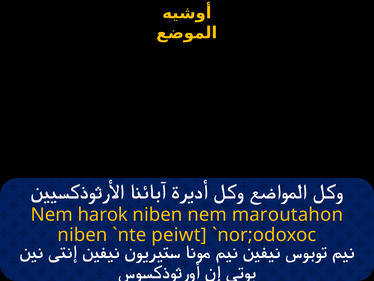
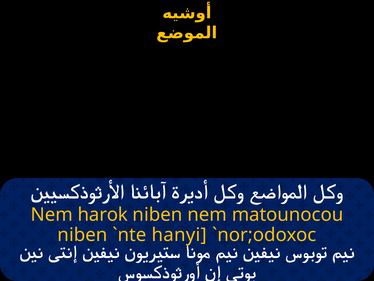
maroutahon: maroutahon -> matounocou (288, 214)
peiwt: peiwt -> hanyi (179, 234)
